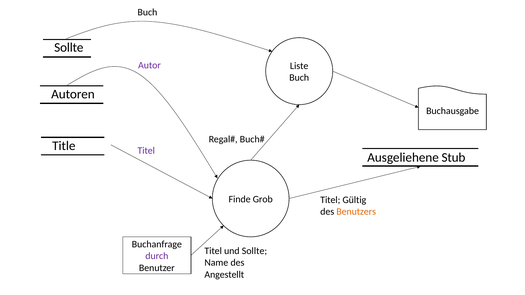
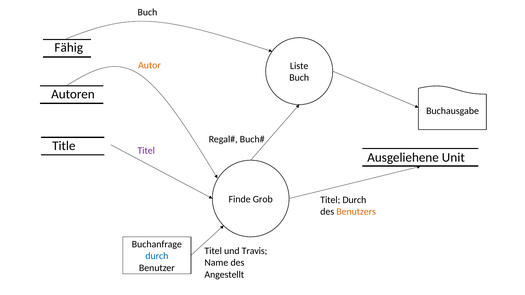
Sollte: Sollte -> Fähig (69, 48)
Autor colour: purple -> orange (149, 65)
Stub: Stub -> Unit (453, 158)
Titel Gültig: Gültig -> Durch (354, 200)
und Sollte: Sollte -> Travis (254, 251)
durch colour: purple -> blue (157, 256)
